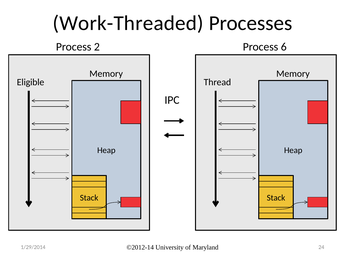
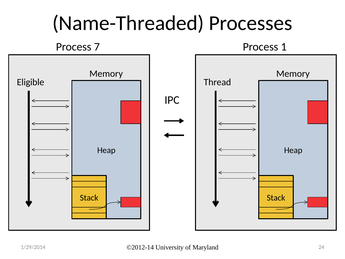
Work-Threaded: Work-Threaded -> Name-Threaded (128, 23)
2: 2 -> 7 (97, 47)
6: 6 -> 1 (284, 47)
